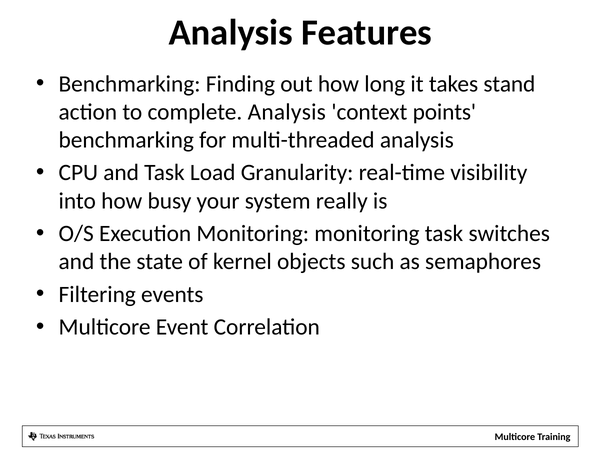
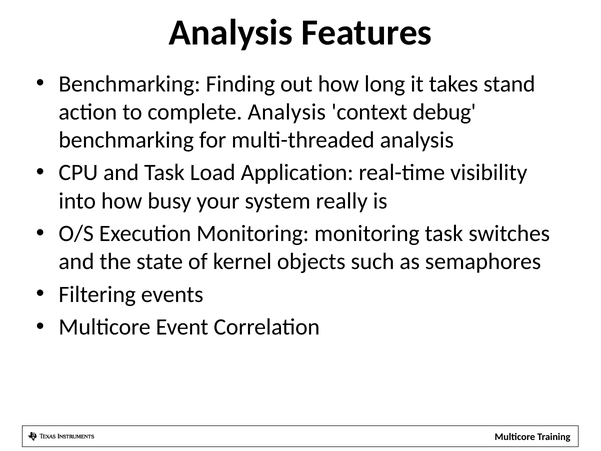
points: points -> debug (444, 112)
Granularity: Granularity -> Application (297, 173)
